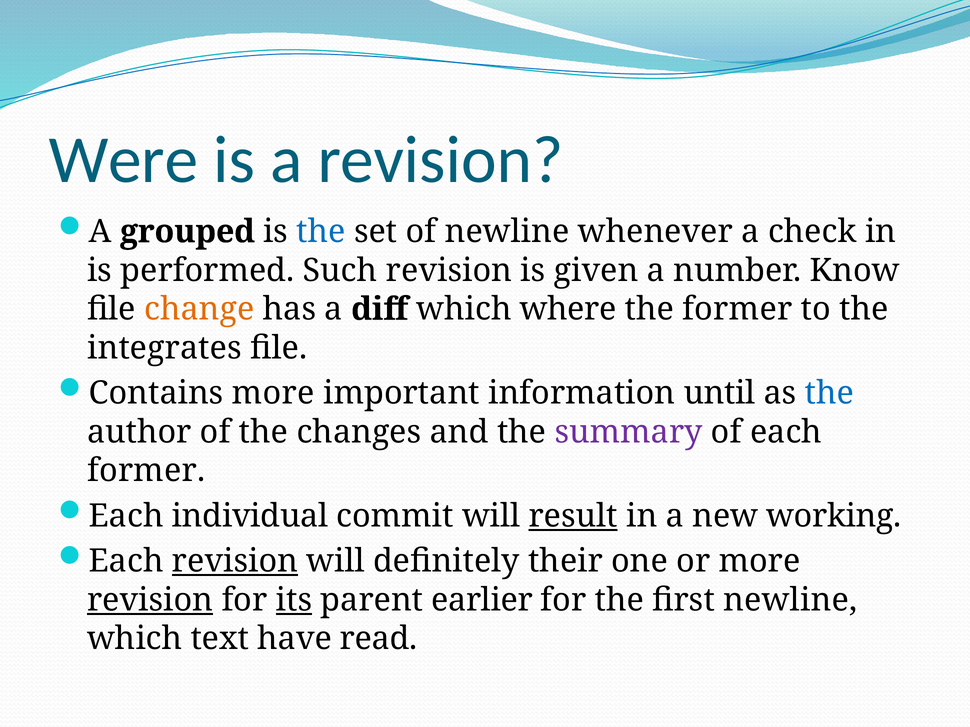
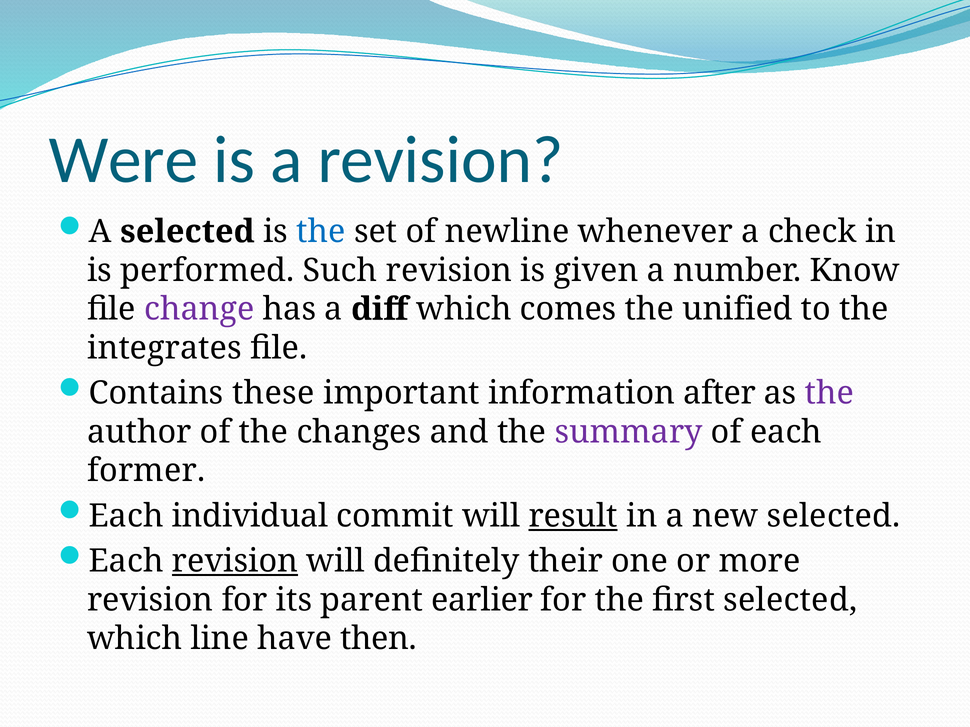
A grouped: grouped -> selected (187, 232)
change colour: orange -> purple (199, 309)
where: where -> comes (568, 309)
the former: former -> unified (737, 309)
Contains more: more -> these (273, 393)
until: until -> after (720, 393)
the colour: blue -> purple (829, 393)
new working: working -> selected (834, 516)
revision underline: present -> none (150, 600)
its underline: present -> none (294, 600)
first newline: newline -> selected (790, 600)
text: text -> line (220, 639)
read: read -> then (379, 639)
